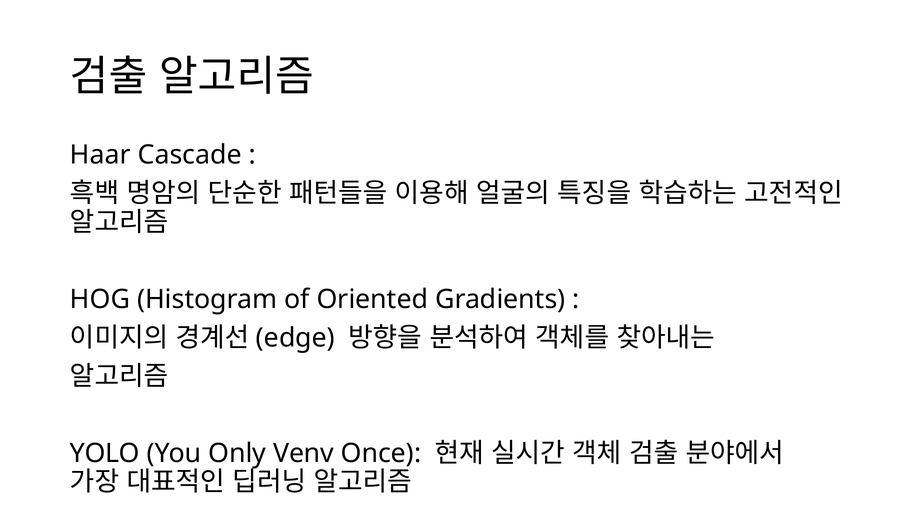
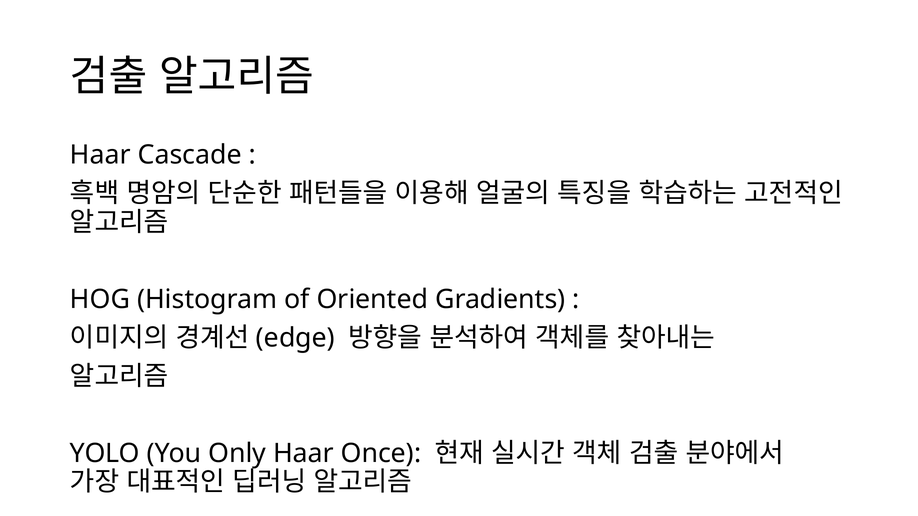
Only Venv: Venv -> Haar (303, 454)
